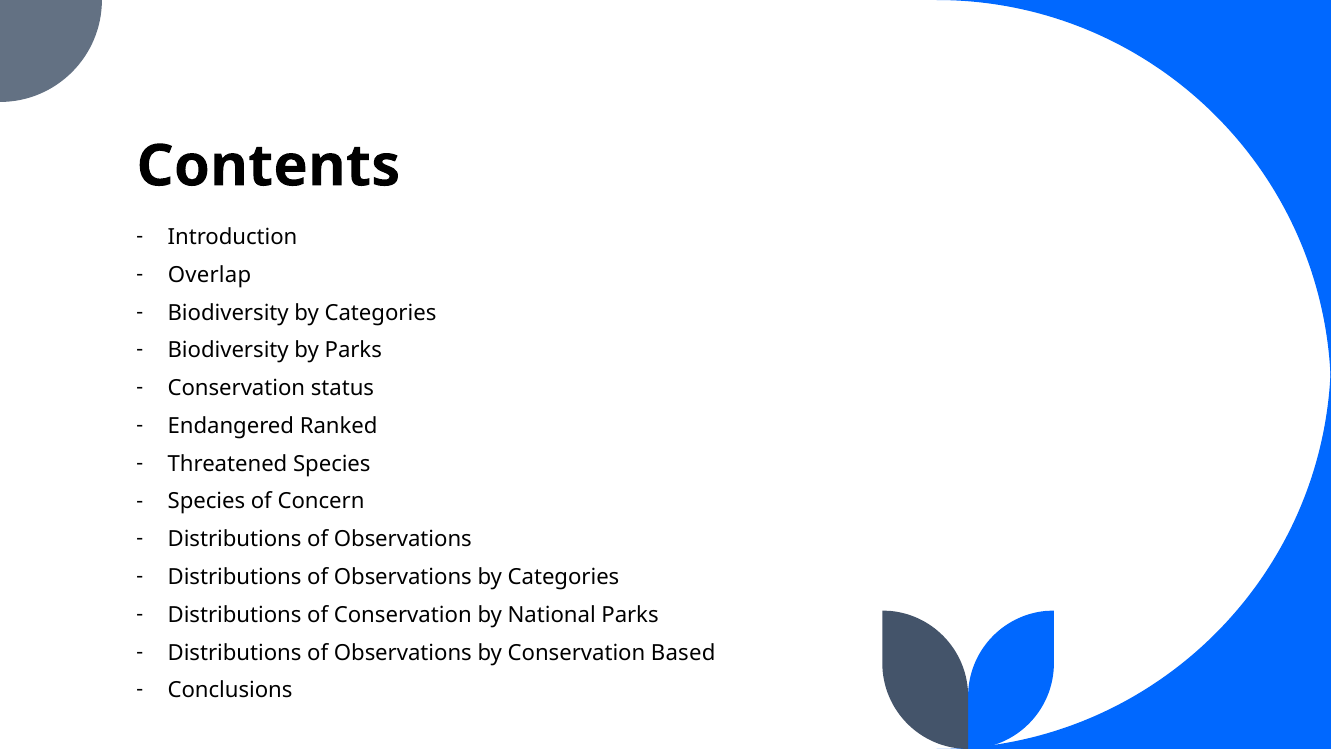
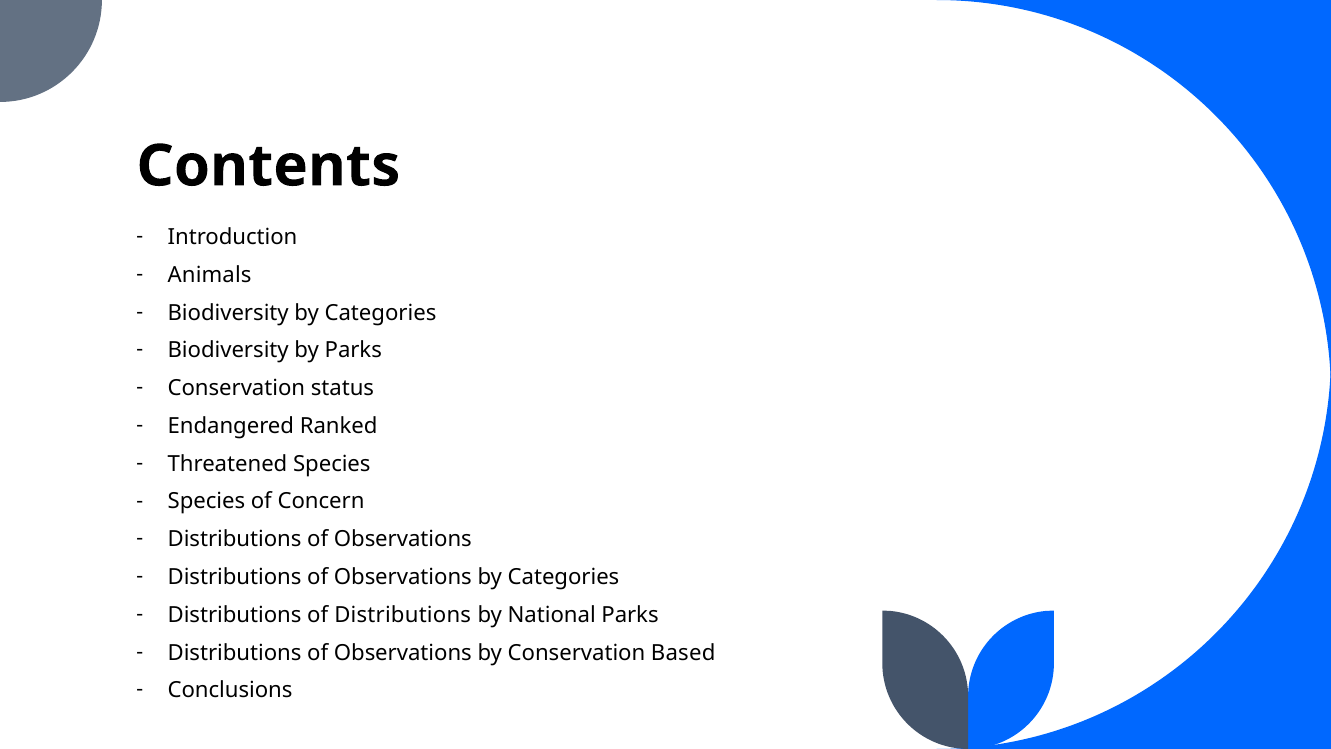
Overlap: Overlap -> Animals (210, 275)
of Conservation: Conservation -> Distributions (403, 615)
